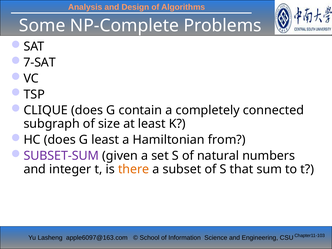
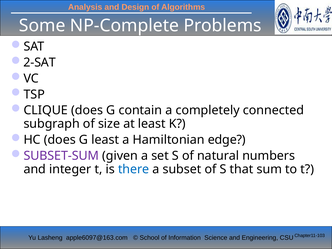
7-SAT: 7-SAT -> 2-SAT (40, 62)
from: from -> edge (227, 140)
there colour: orange -> blue (134, 169)
